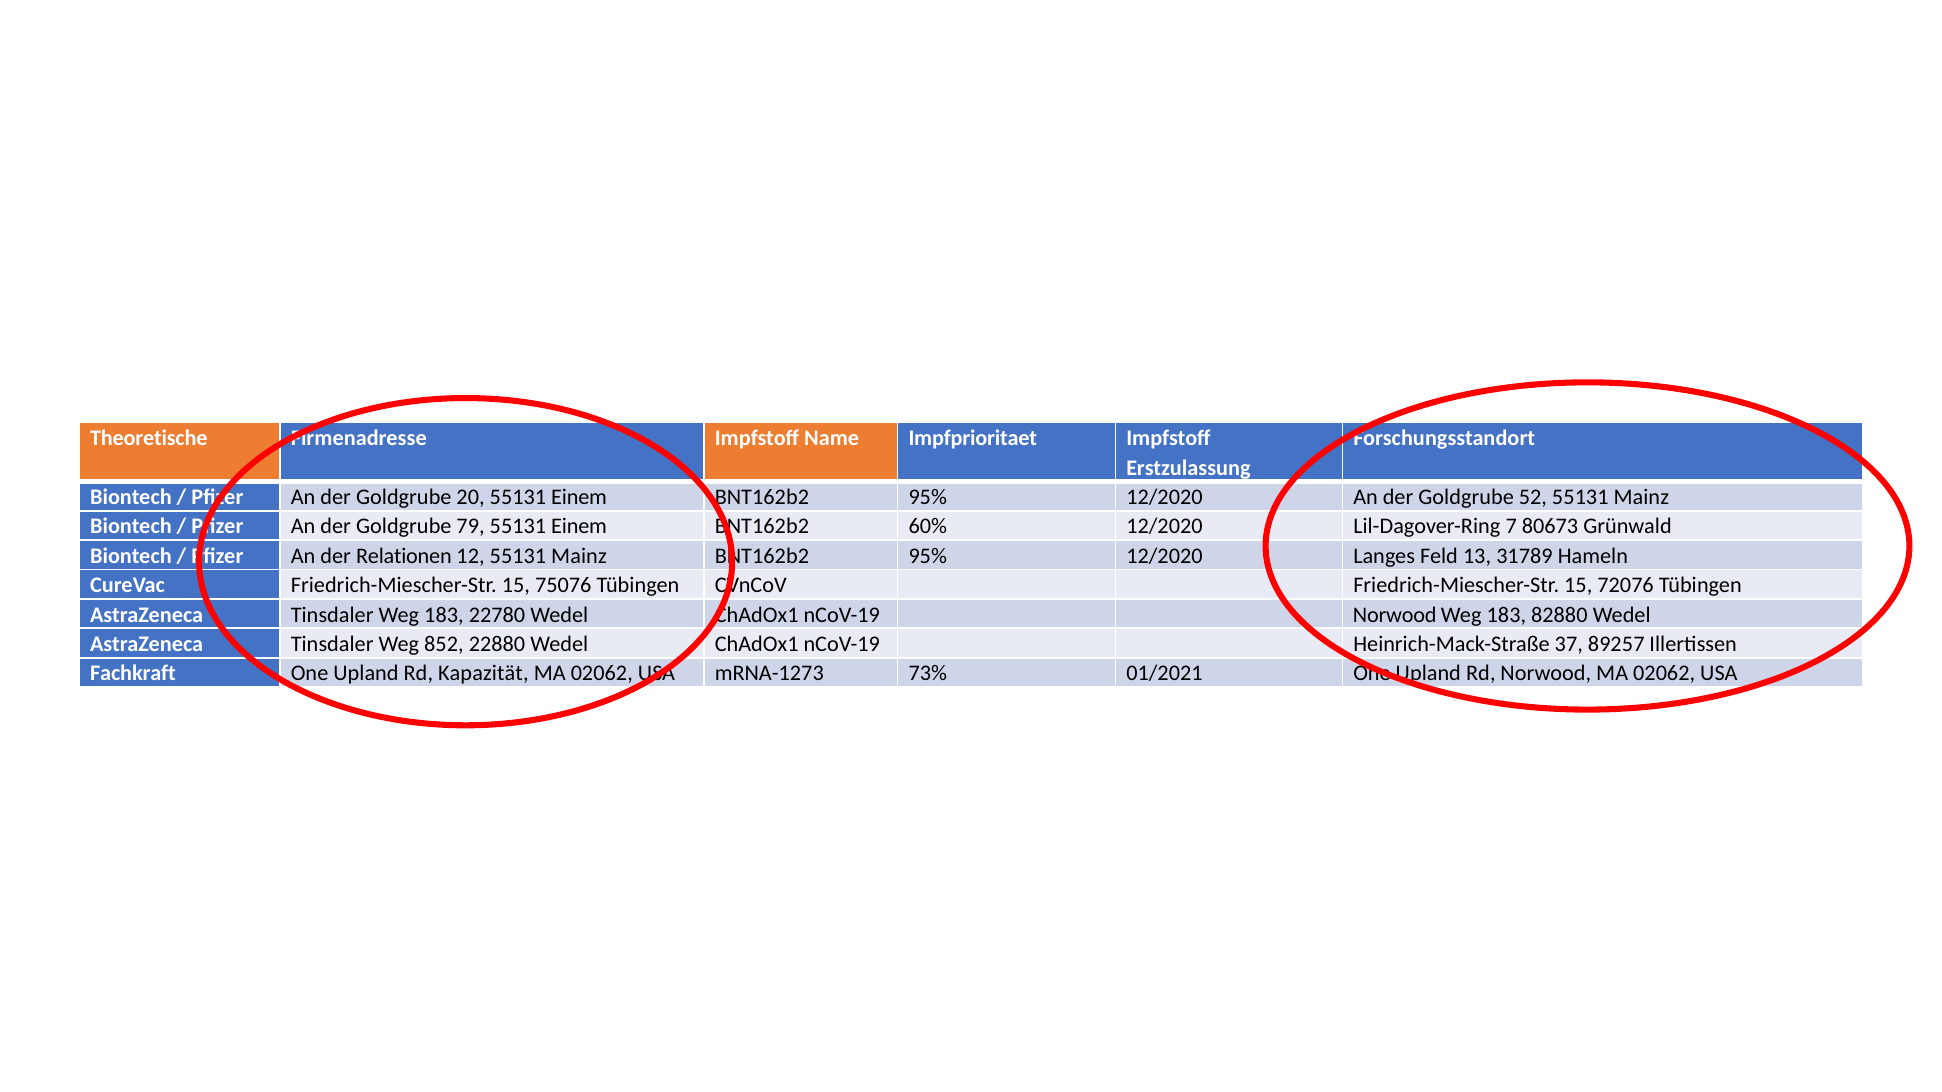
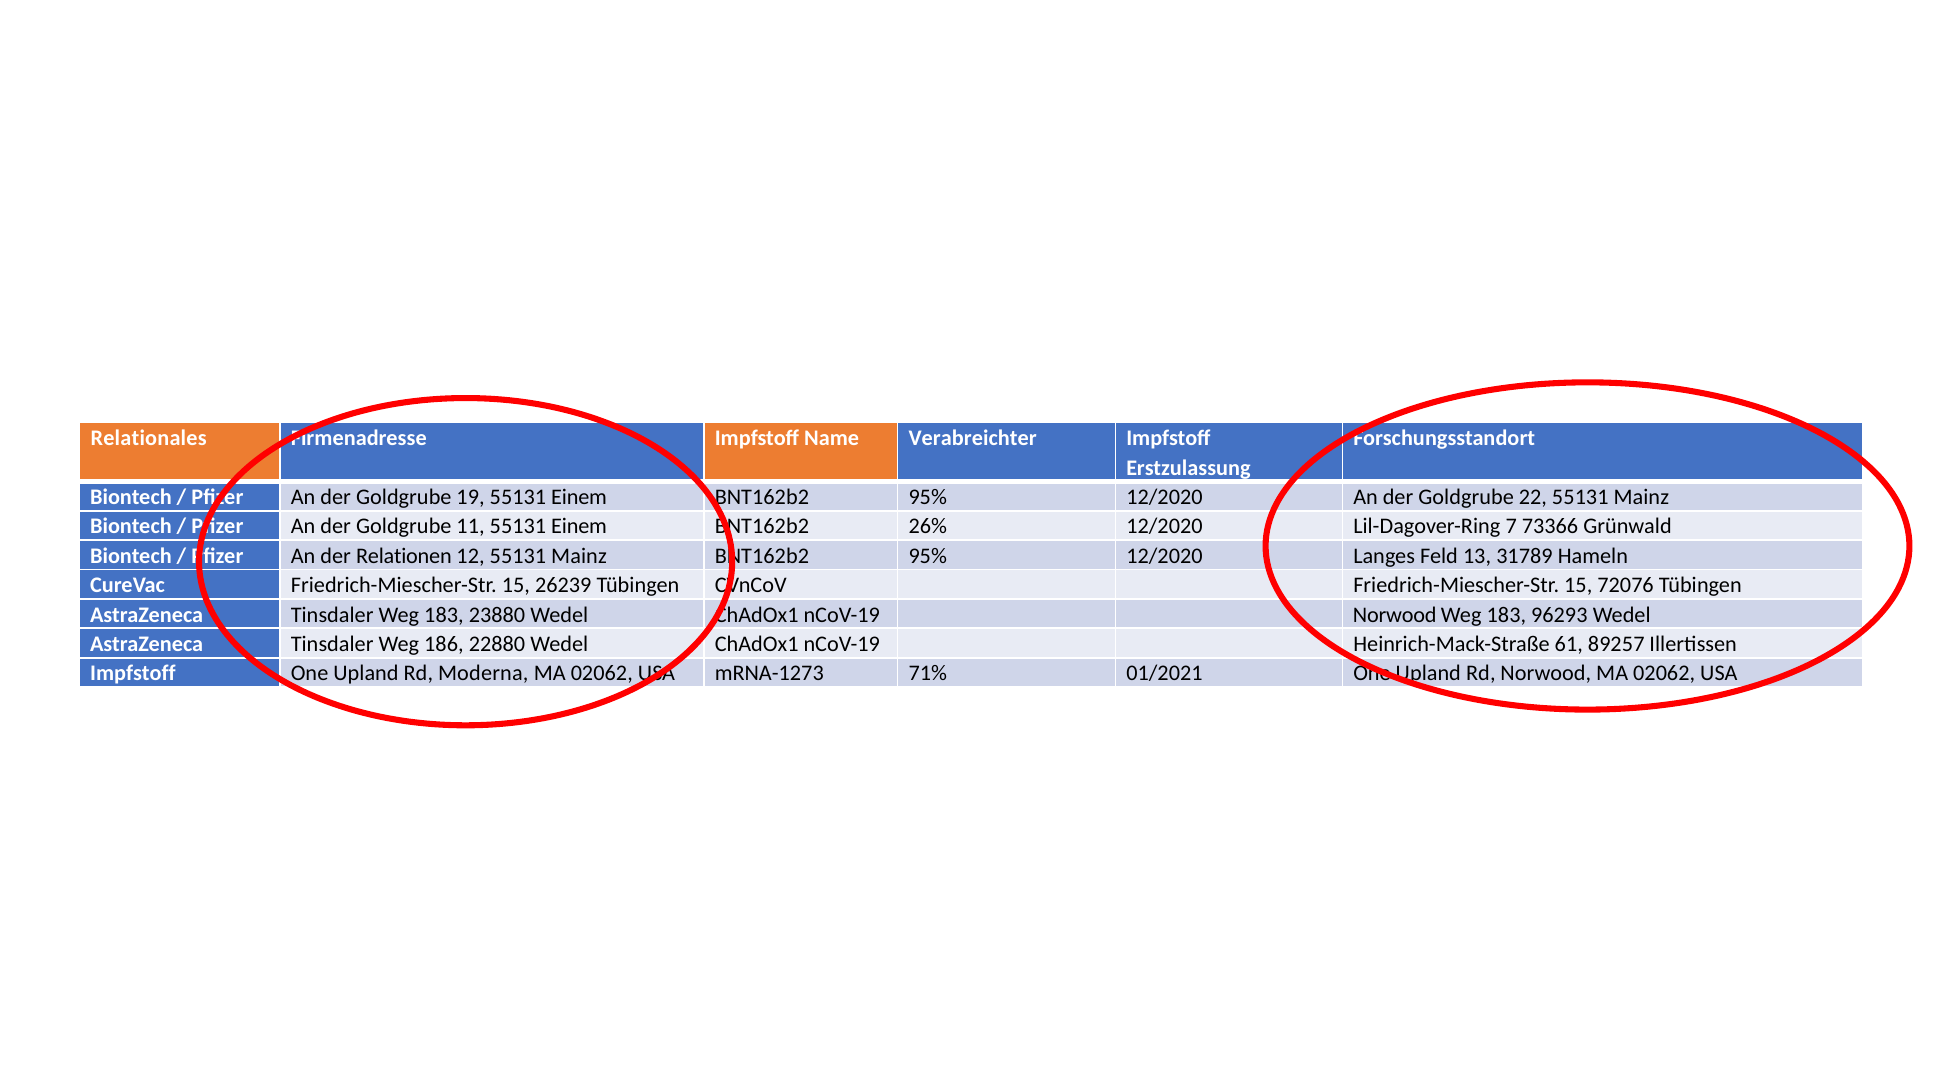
Theoretische: Theoretische -> Relationales (149, 439)
Impfprioritaet: Impfprioritaet -> Verabreichter (973, 439)
20: 20 -> 19 (471, 497)
52: 52 -> 22 (1533, 497)
79: 79 -> 11 (471, 527)
60%: 60% -> 26% (928, 527)
80673: 80673 -> 73366 (1550, 527)
75076: 75076 -> 26239 (563, 586)
22780: 22780 -> 23880 (497, 615)
82880: 82880 -> 96293 (1559, 615)
852: 852 -> 186 (444, 644)
37: 37 -> 61 (1569, 644)
Fachkraft: Fachkraft -> Impfstoff (133, 674)
Kapazität: Kapazität -> Moderna (483, 674)
73%: 73% -> 71% (928, 674)
